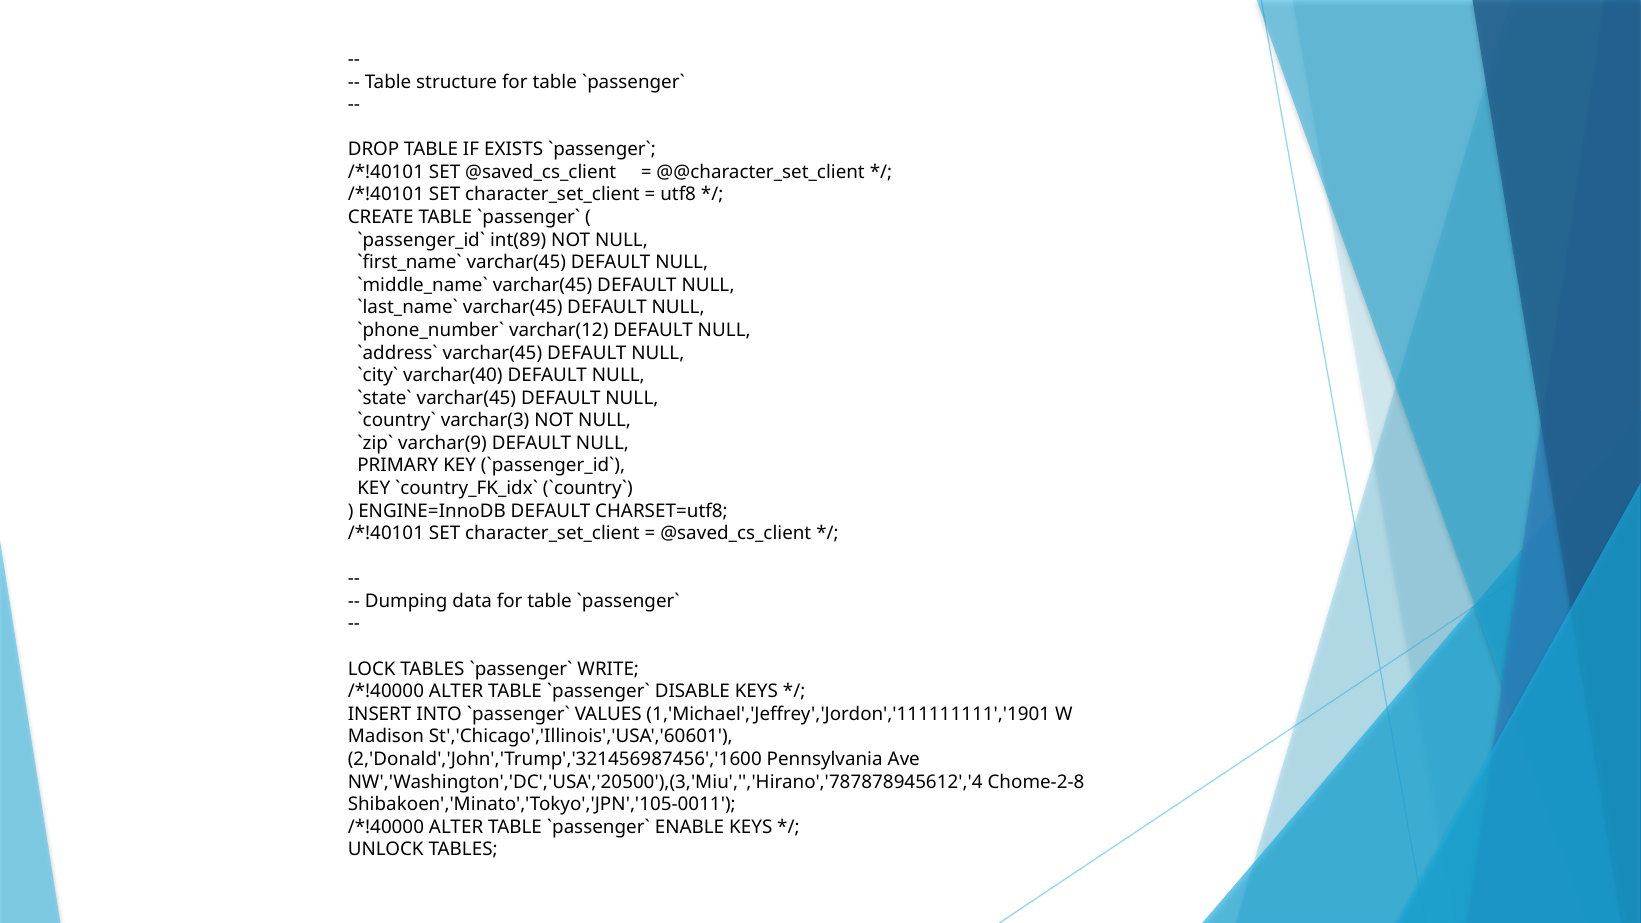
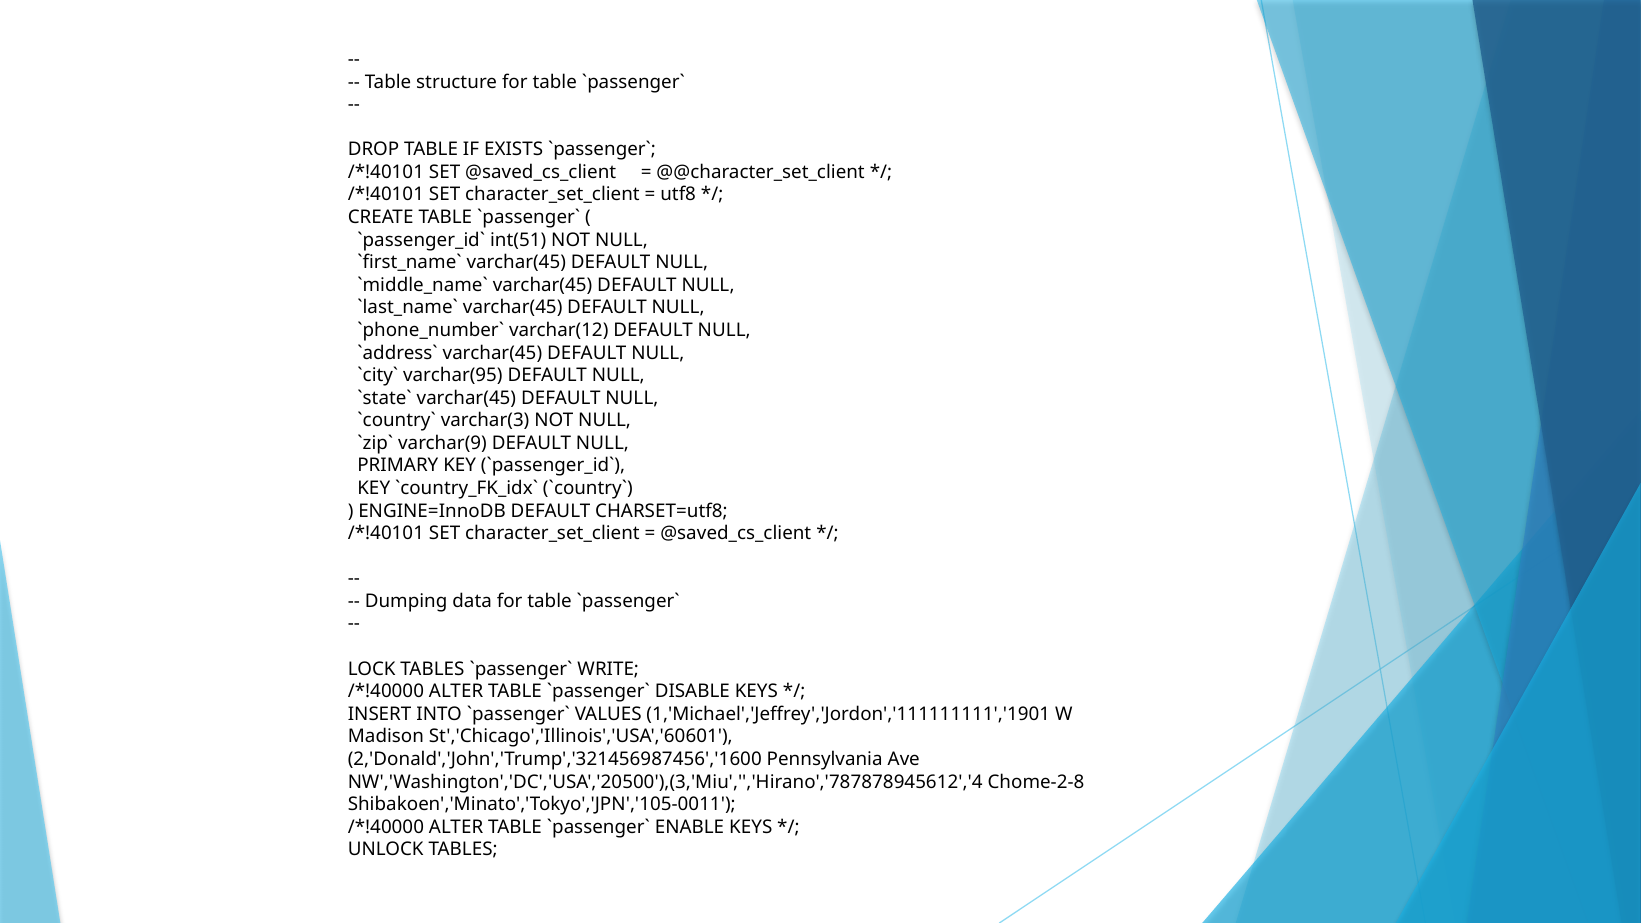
int(89: int(89 -> int(51 (518, 240)
varchar(40: varchar(40 -> varchar(95 (453, 375)
